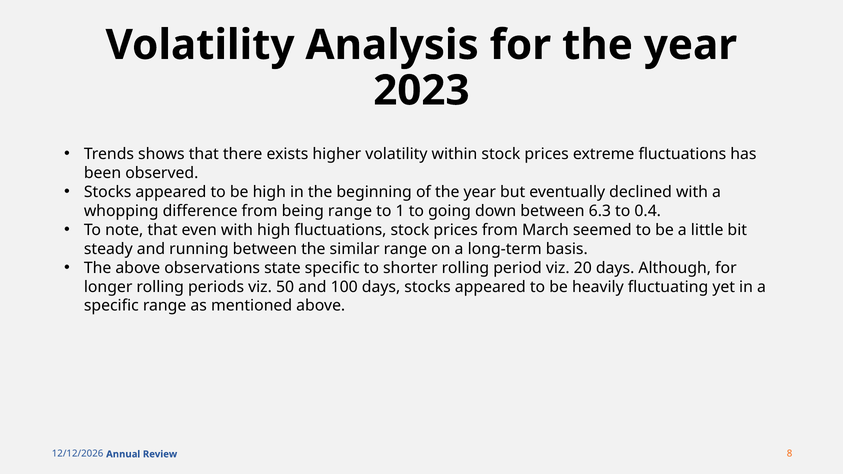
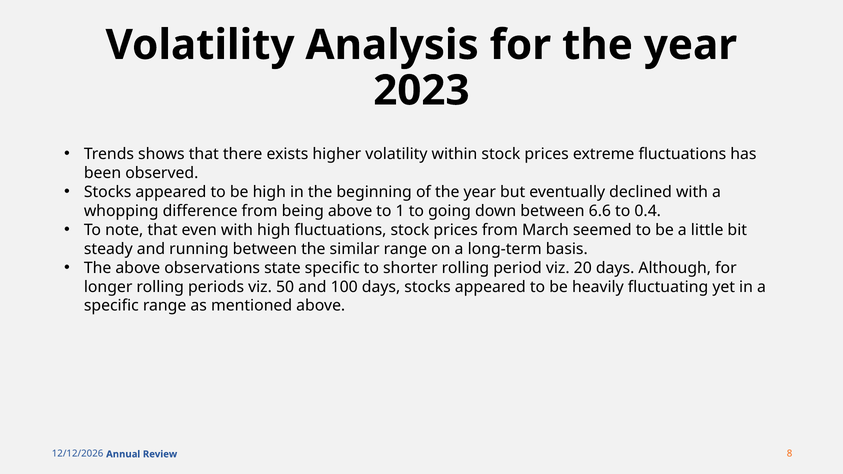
being range: range -> above (350, 211)
6.3: 6.3 -> 6.6 (600, 211)
